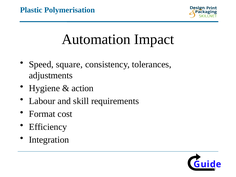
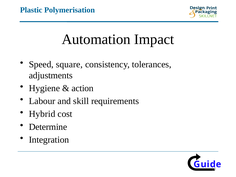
Format: Format -> Hybrid (42, 114)
Efficiency: Efficiency -> Determine (48, 127)
